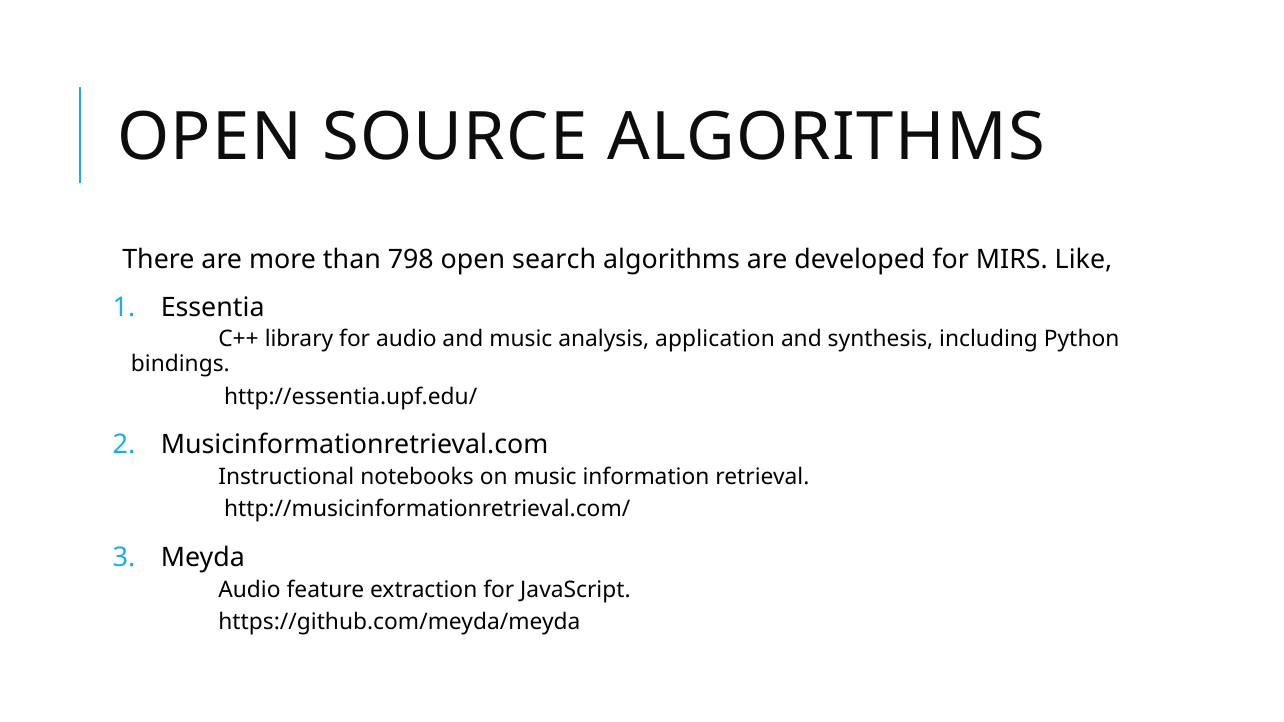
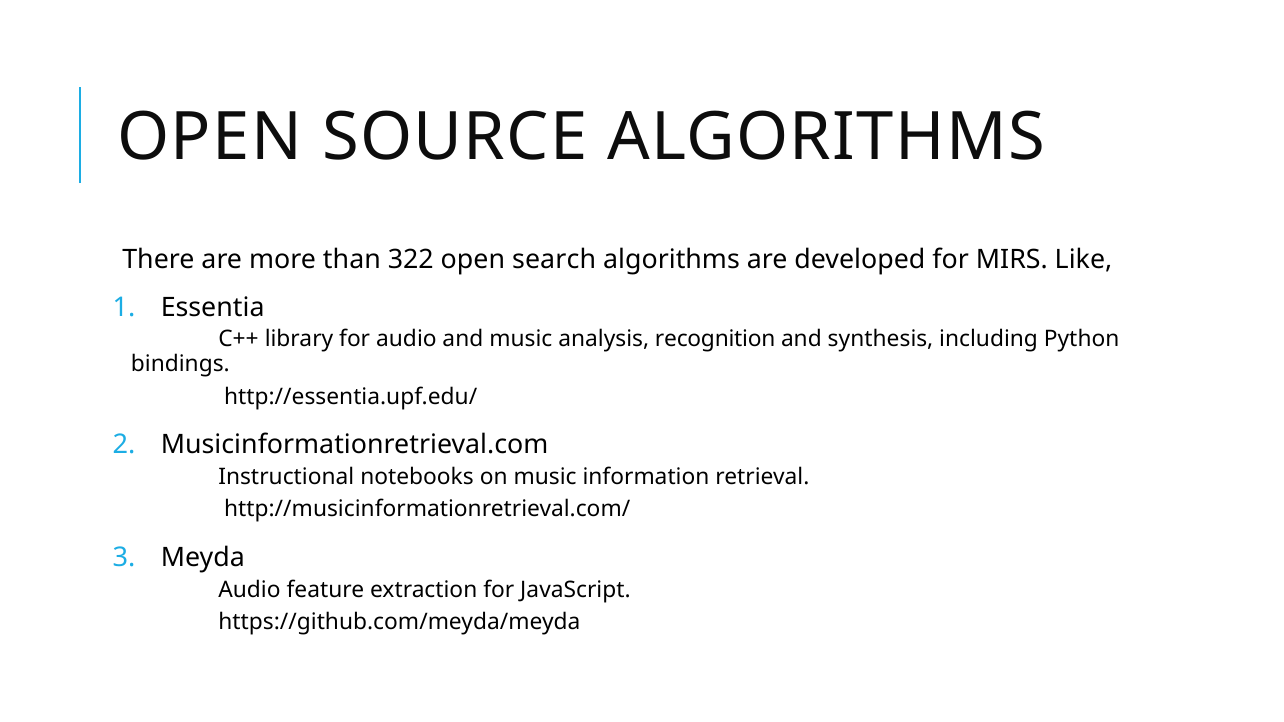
798: 798 -> 322 (411, 260)
application: application -> recognition (715, 340)
